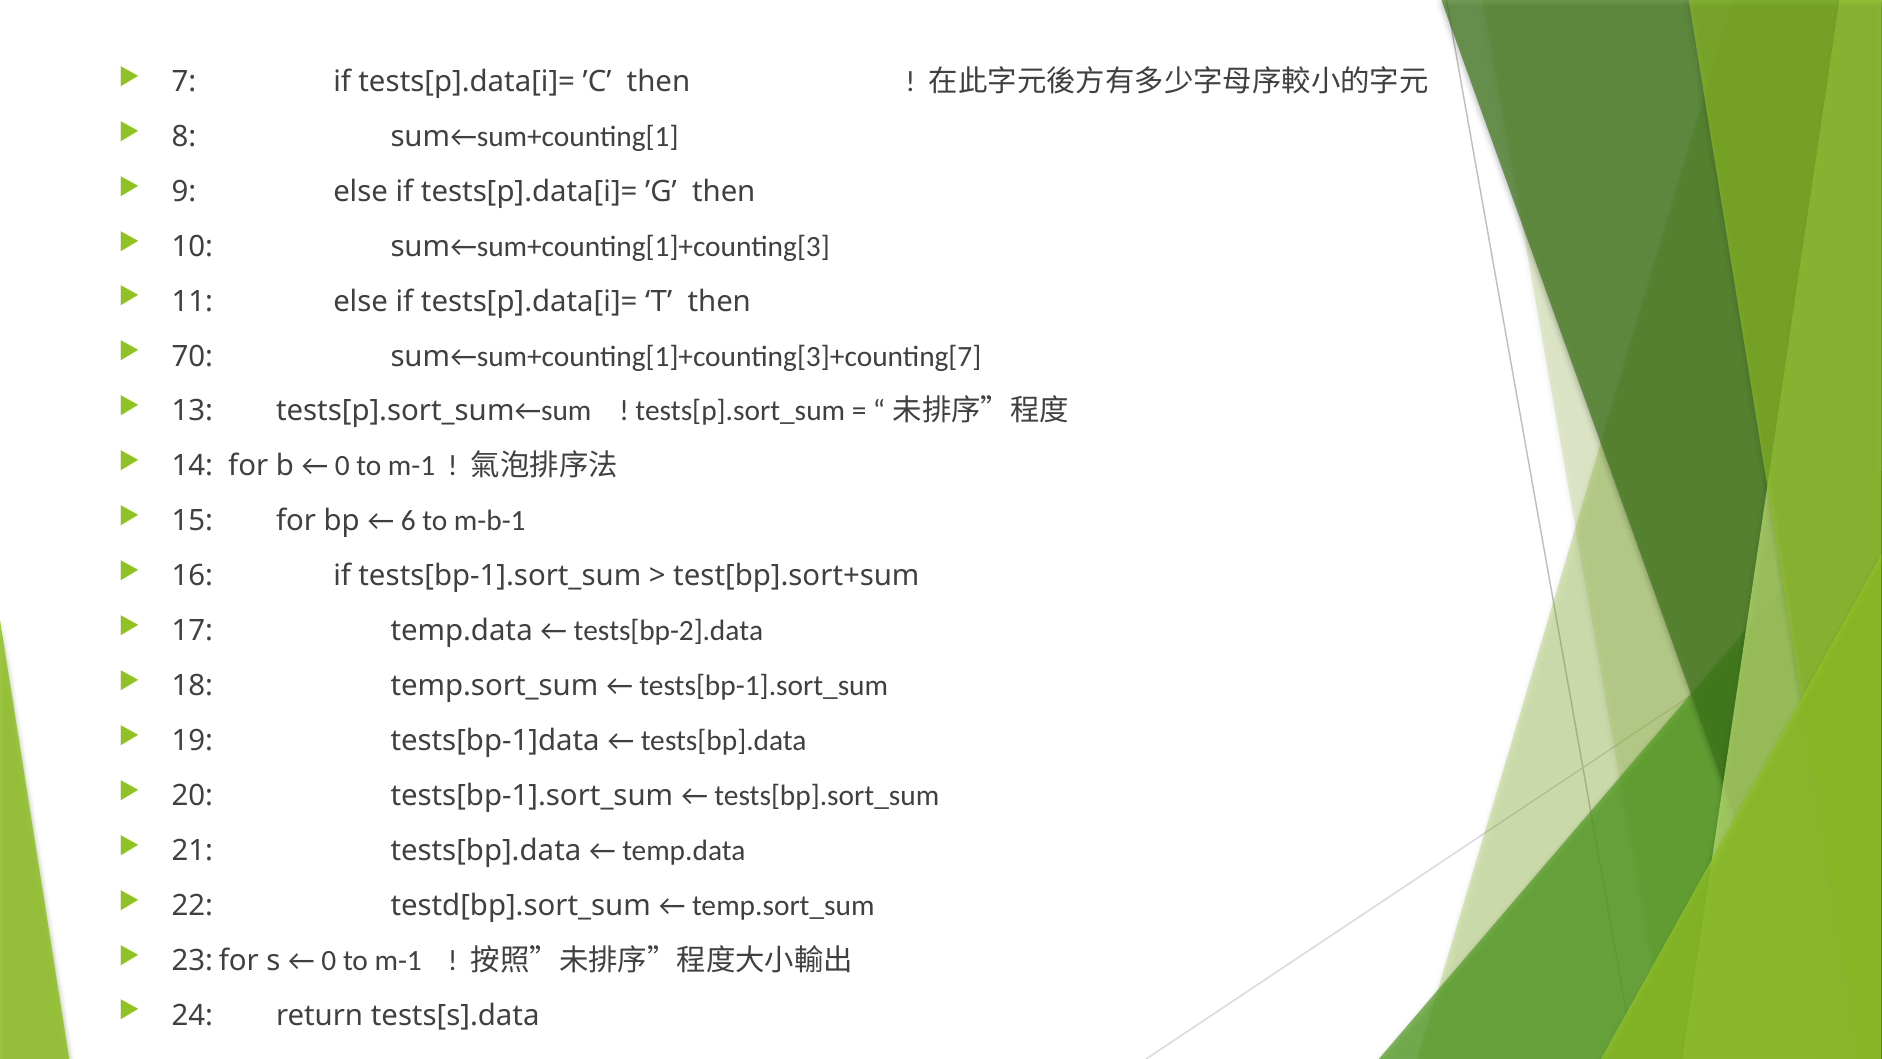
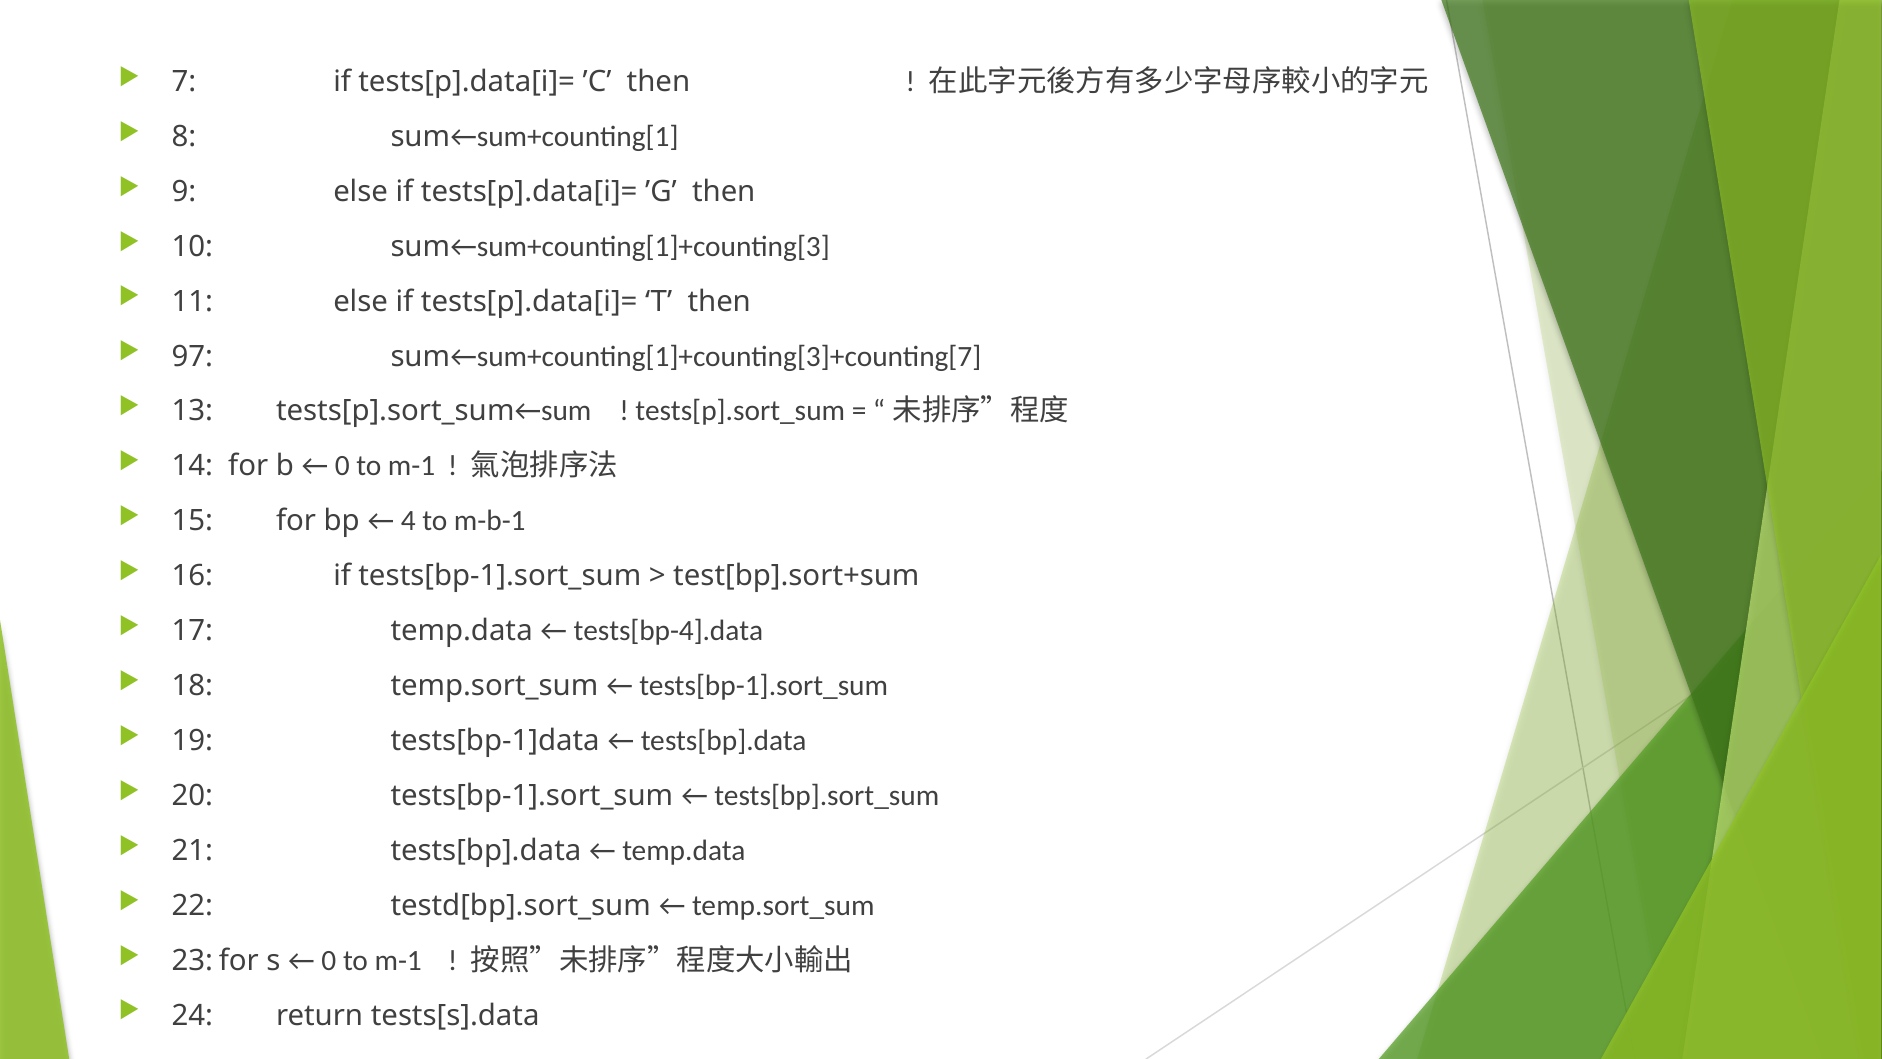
70: 70 -> 97 (192, 356)
6: 6 -> 4 (408, 521)
tests[bp-2].data: tests[bp-2].data -> tests[bp-4].data (668, 631)
